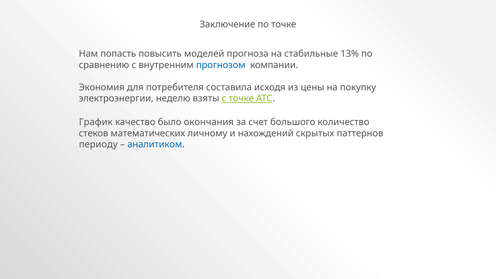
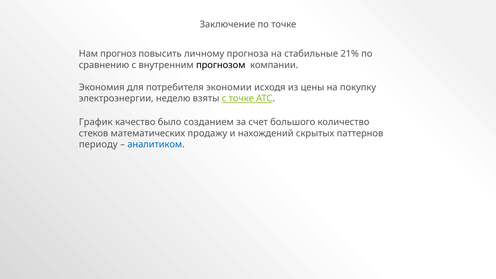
попасть: попасть -> прогноз (118, 54)
моделей: моделей -> личному (204, 54)
13%: 13% -> 21% (350, 54)
прогнозом colour: blue -> black (221, 65)
составила: составила -> экономии (229, 87)
окончания: окончания -> созданием (209, 122)
личному: личному -> продажу (207, 133)
